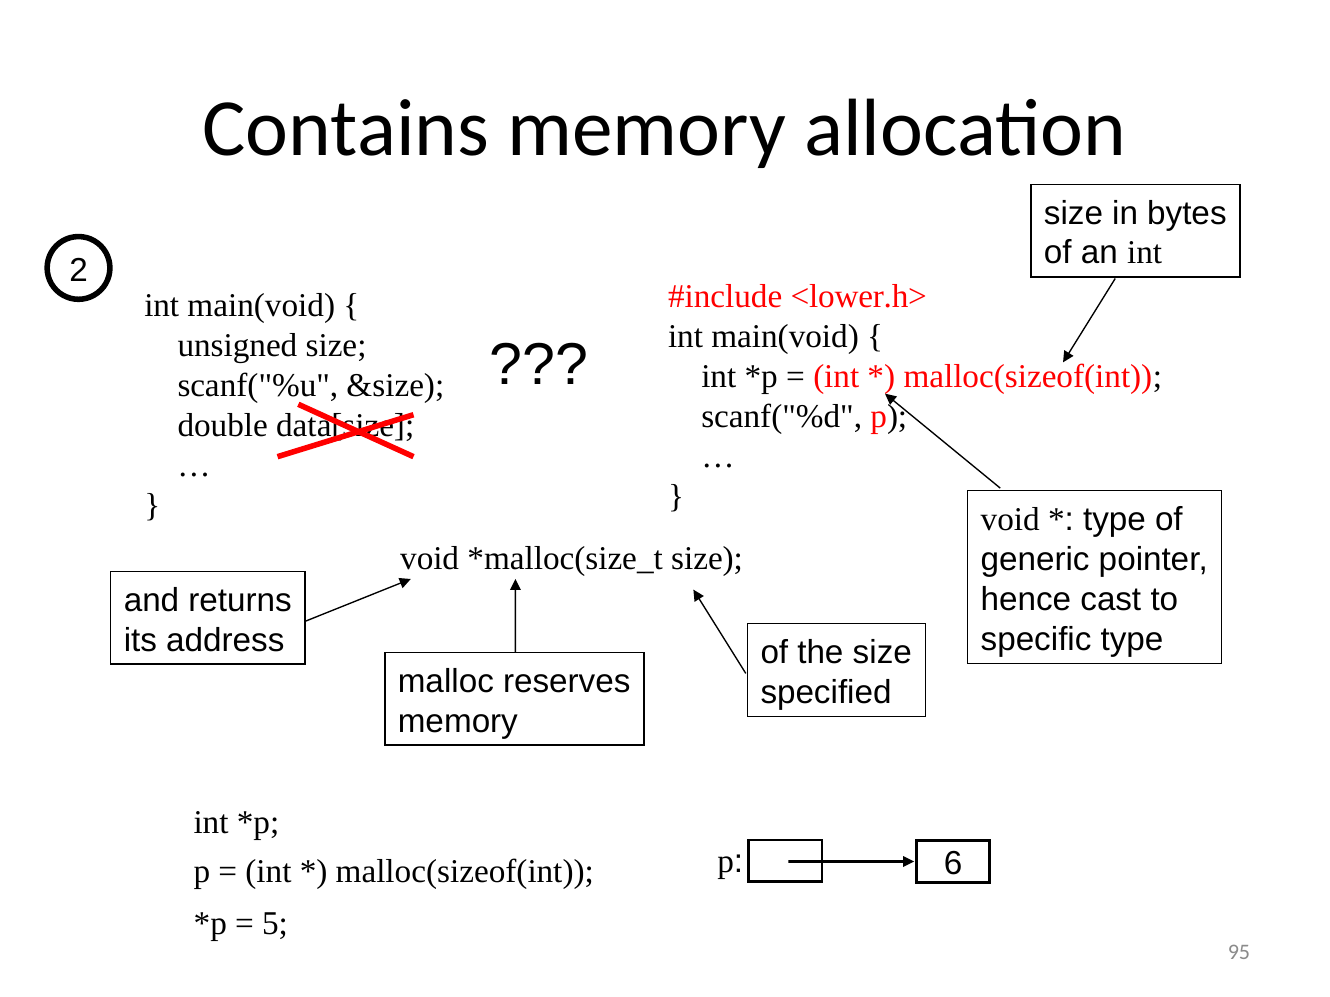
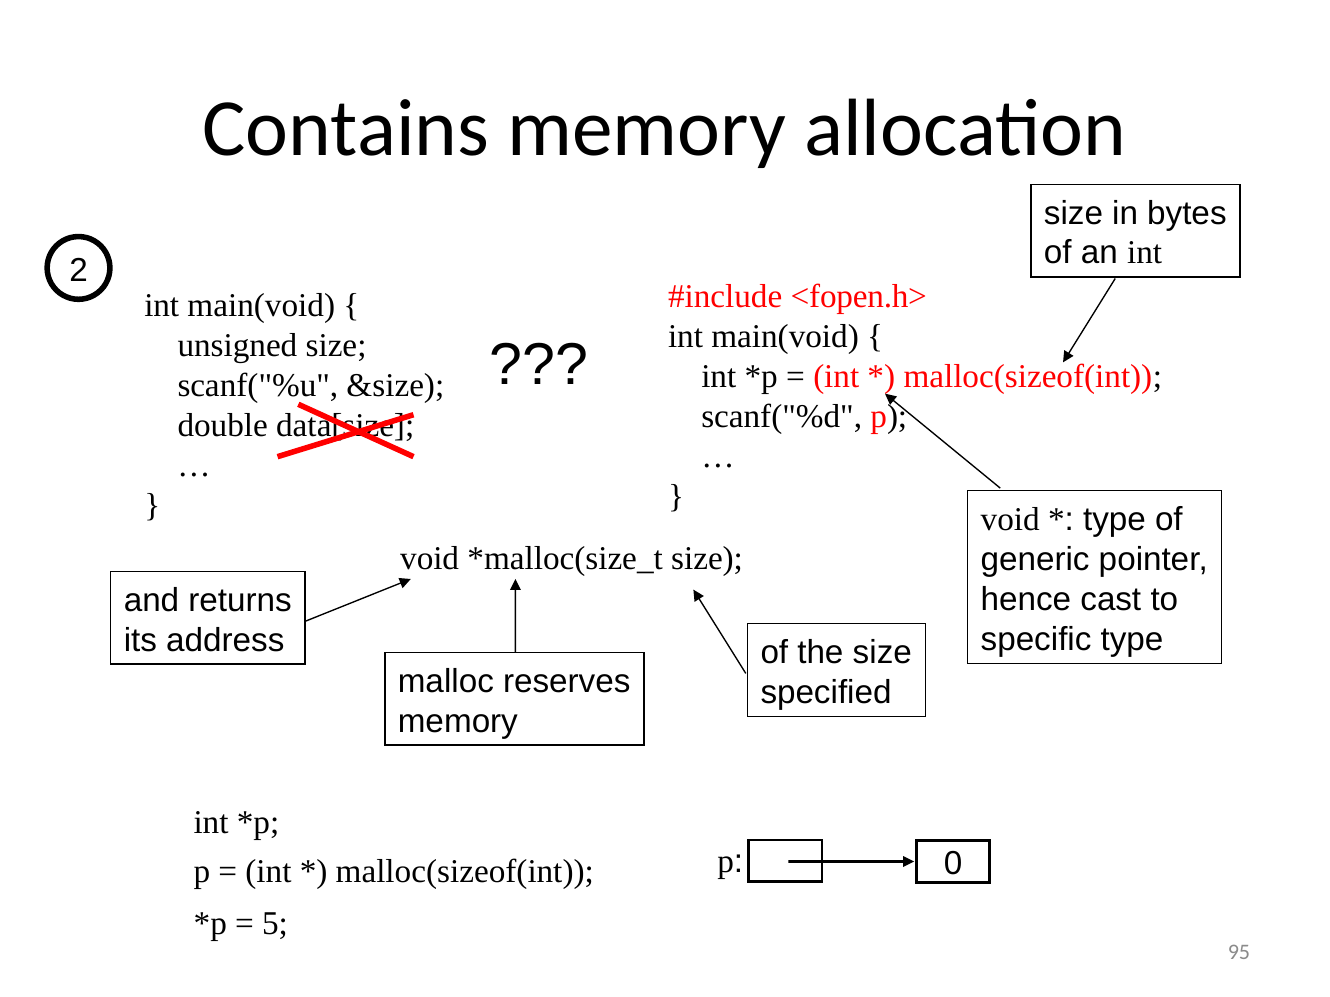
<lower.h>: <lower.h> -> <fopen.h> (859, 297)
6: 6 -> 0 (953, 864)
